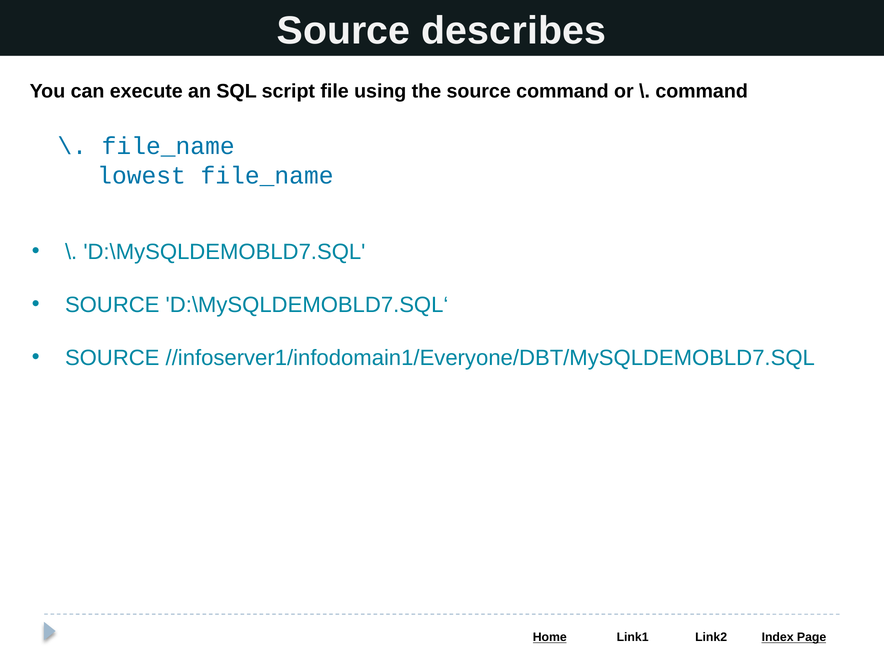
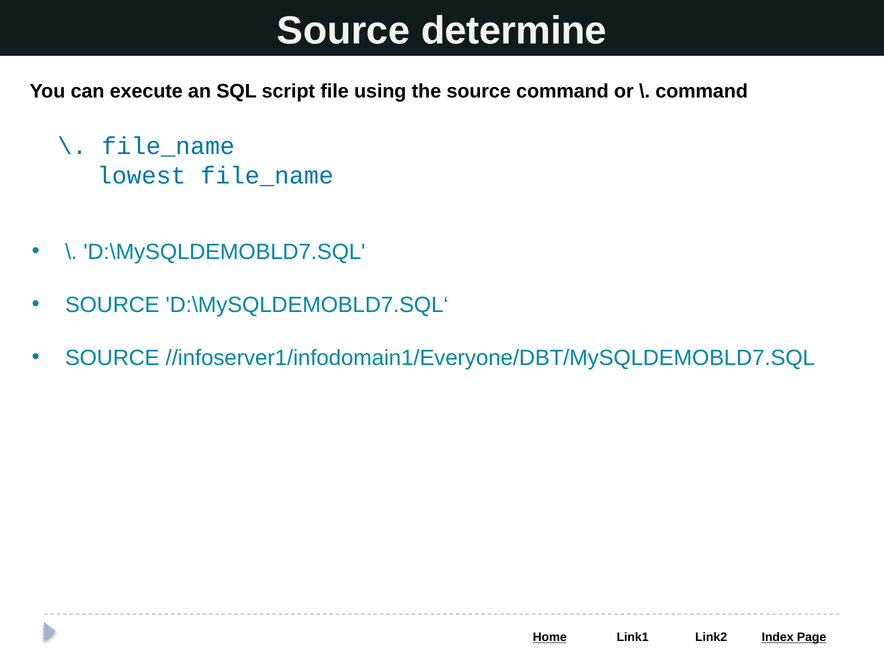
describes: describes -> determine (514, 31)
